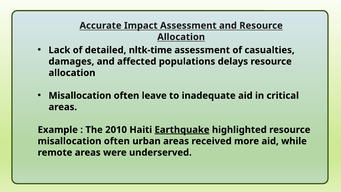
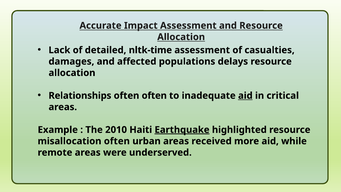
Misallocation: Misallocation -> Relationships (80, 96)
often leave: leave -> often (154, 96)
aid underline: none -> present (245, 96)
